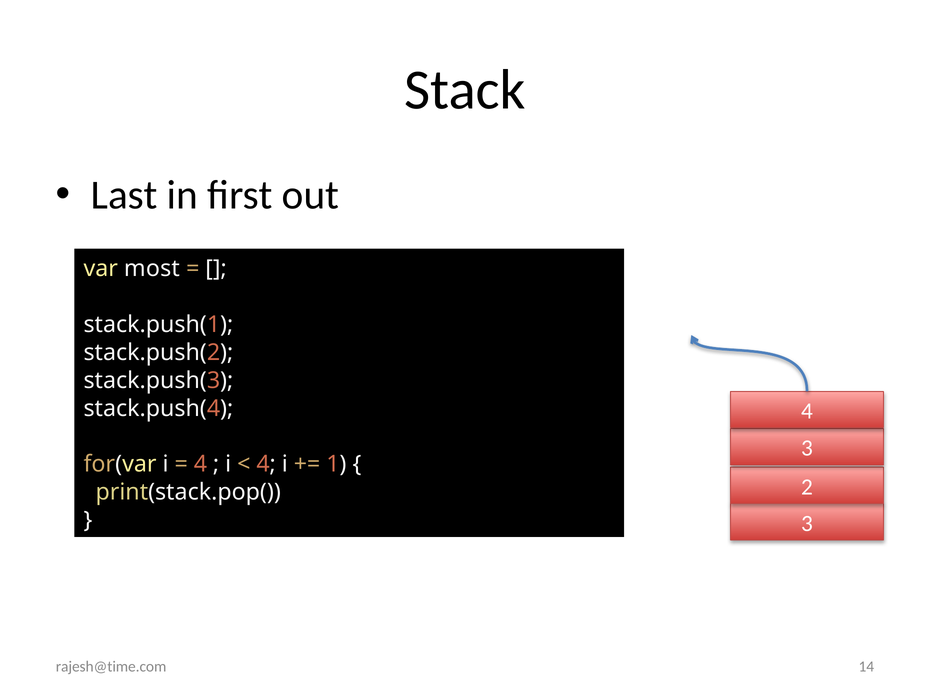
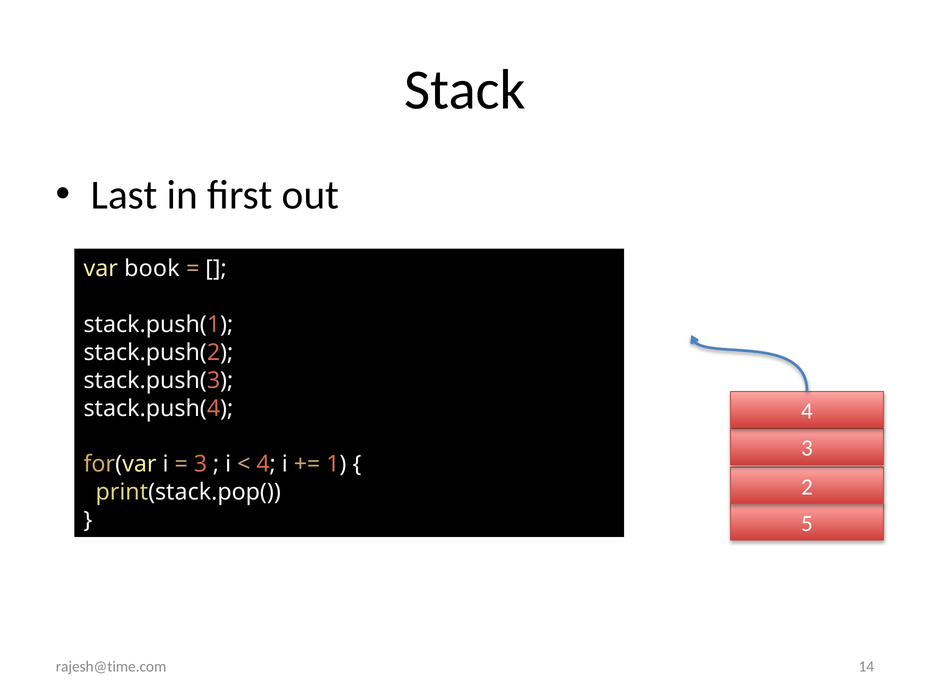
most: most -> book (152, 269)
4: 4 -> 3 (200, 464)
3: 3 -> 5 (807, 523)
